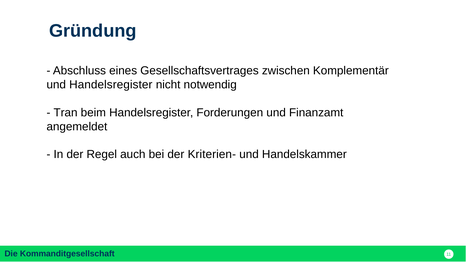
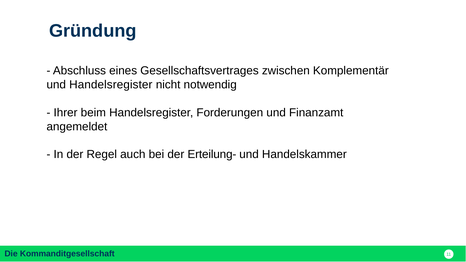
Tran: Tran -> Ihrer (66, 113)
Kriterien-: Kriterien- -> Erteilung- (212, 155)
